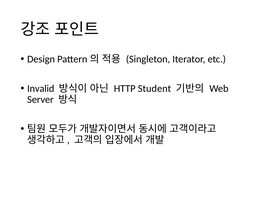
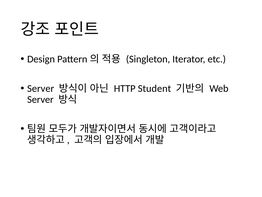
Invalid: Invalid -> Server (41, 88)
